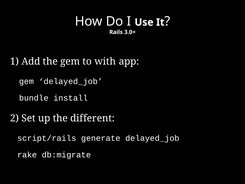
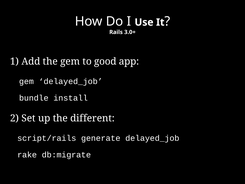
with: with -> good (105, 61)
